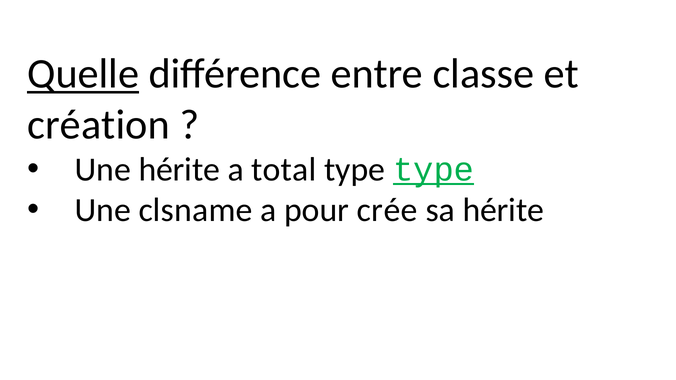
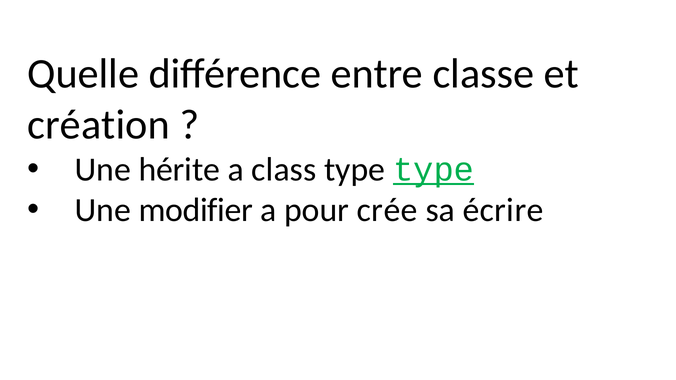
Quelle underline: present -> none (83, 74)
total: total -> class (284, 170)
clsname: clsname -> modifier (196, 210)
sa hérite: hérite -> écrire (503, 210)
